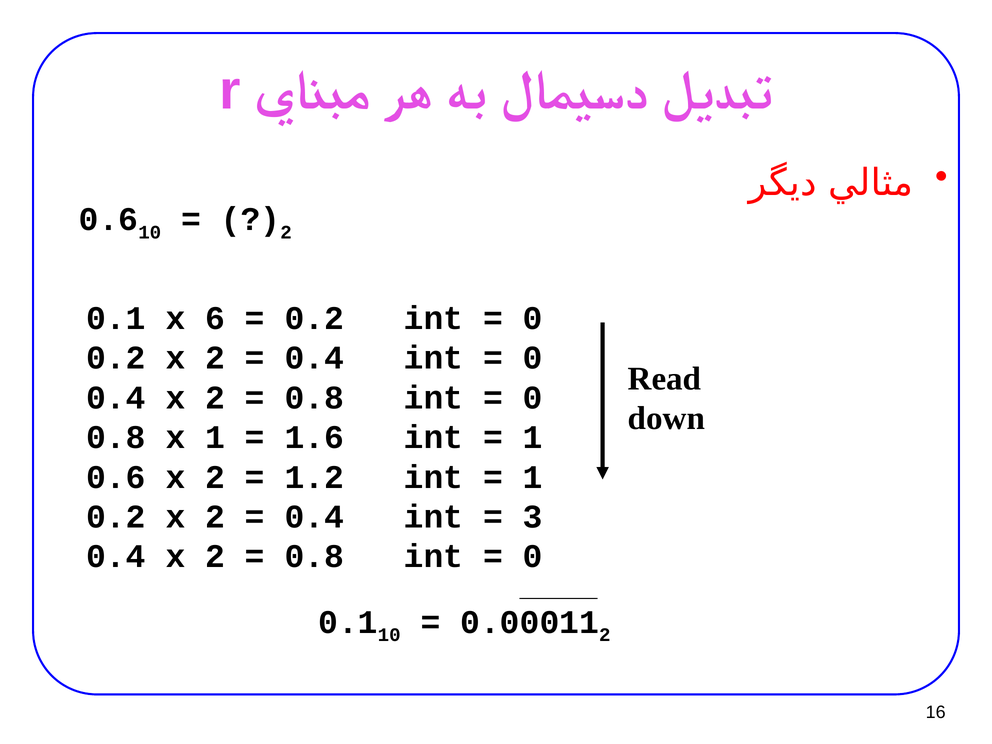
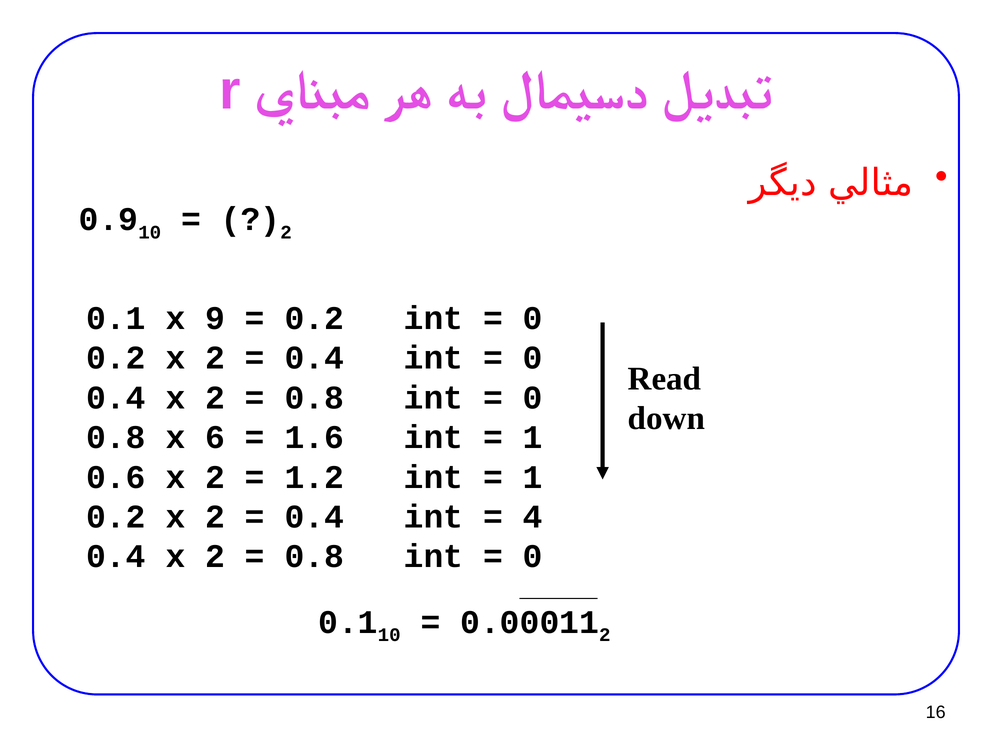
0.6: 0.6 -> 0.9 (109, 219)
6: 6 -> 9 (215, 318)
x 1: 1 -> 6 (215, 437)
3: 3 -> 4 (533, 517)
